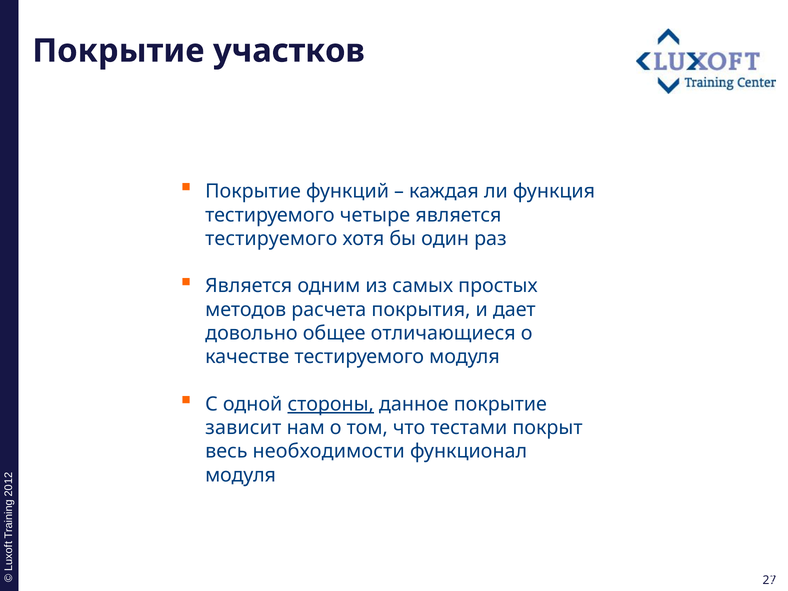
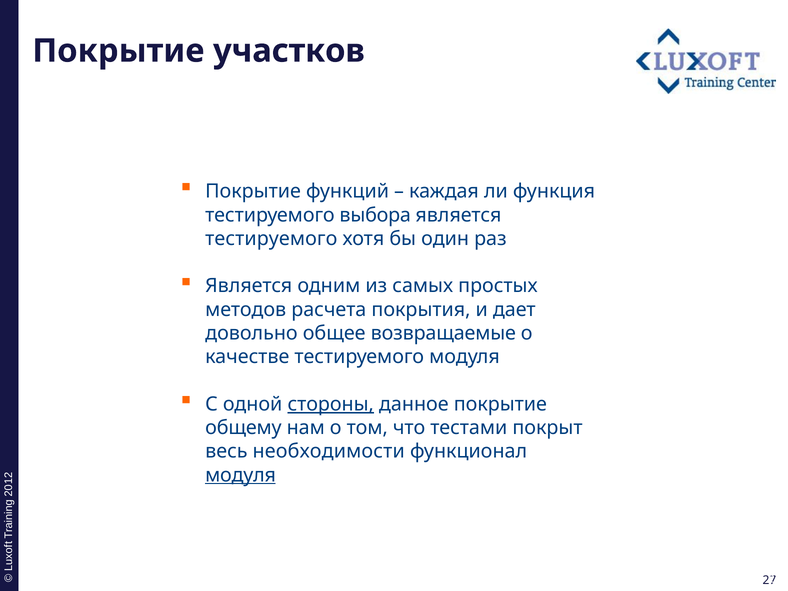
четыре: четыре -> выбора (375, 215)
отличающиеся: отличающиеся -> возвращаемые (443, 333)
зависит: зависит -> общему (243, 428)
модуля underline: none -> present (241, 475)
